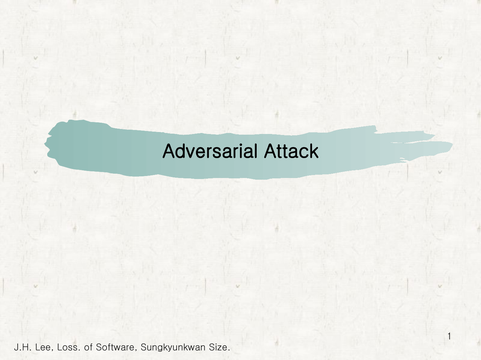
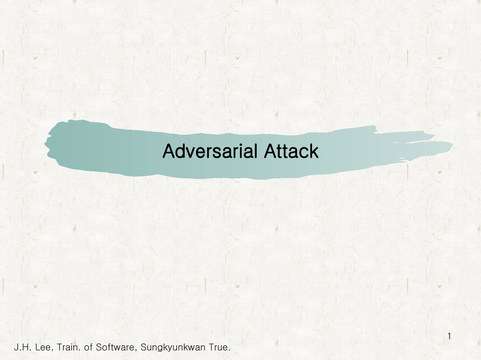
Loss: Loss -> Train (69, 348)
Size: Size -> True (220, 348)
